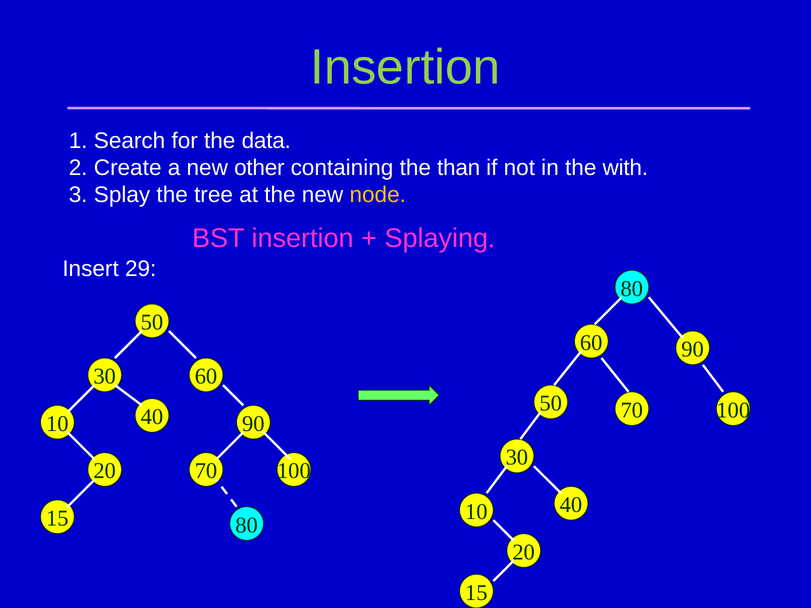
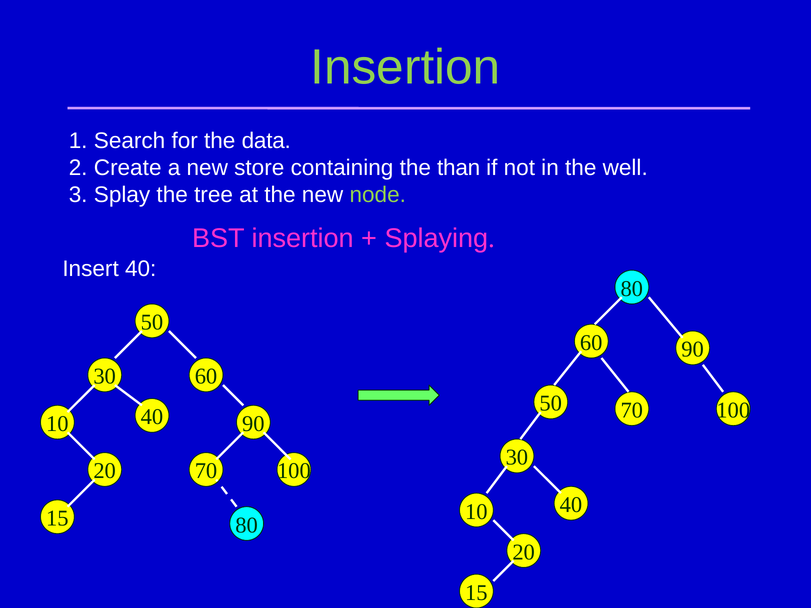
other: other -> store (259, 168)
with: with -> well (625, 168)
node colour: yellow -> light green (378, 195)
Insert 29: 29 -> 40 (141, 269)
